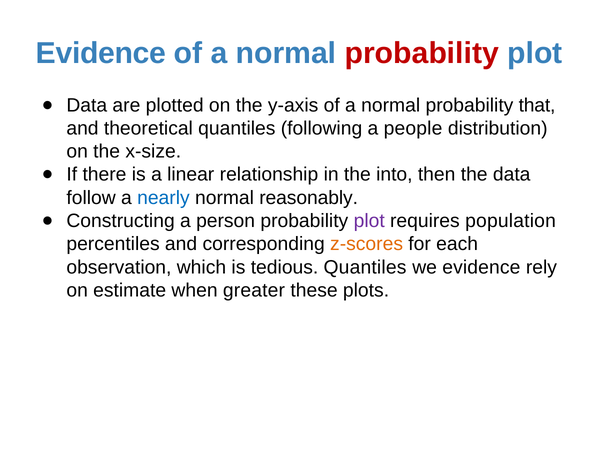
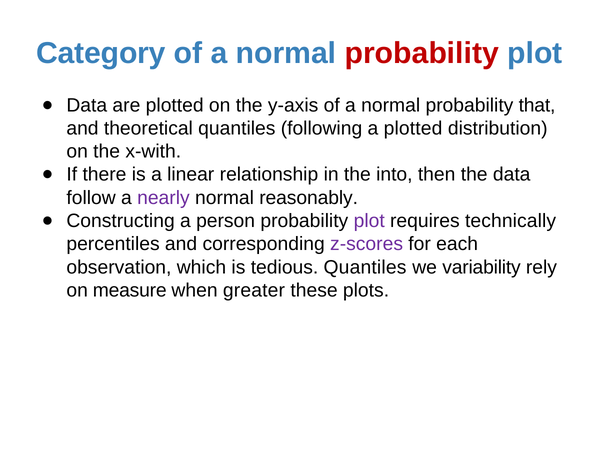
Evidence: Evidence -> Category (101, 53)
a people: people -> plotted (413, 128)
x-size: x-size -> x-with (153, 151)
nearly colour: blue -> purple (163, 198)
population: population -> technically (511, 221)
z-scores colour: orange -> purple (367, 244)
we evidence: evidence -> variability (482, 267)
estimate: estimate -> measure (130, 290)
